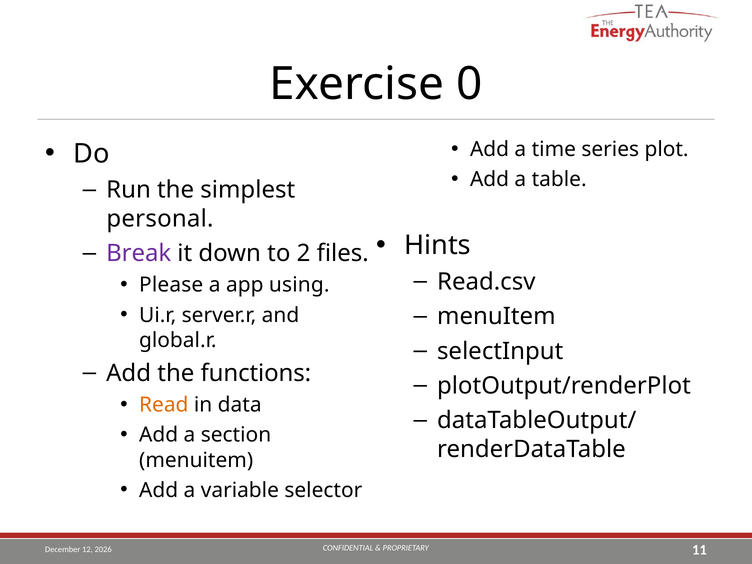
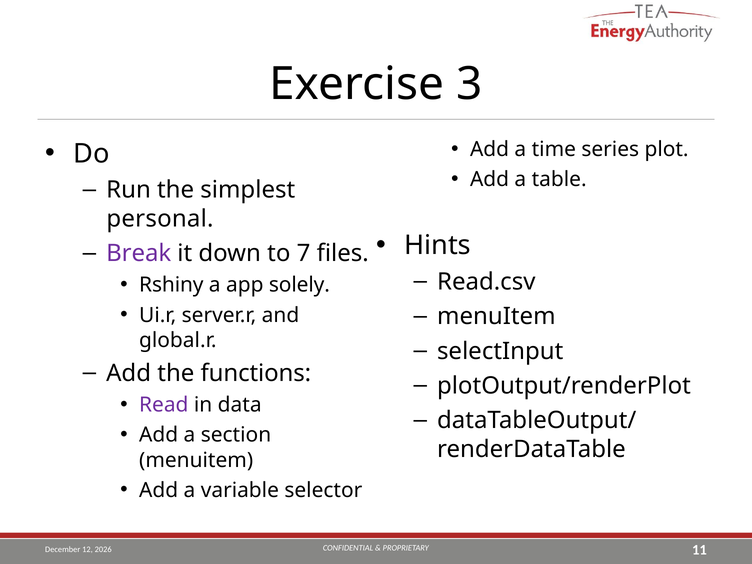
0: 0 -> 3 (469, 84)
2: 2 -> 7 (304, 253)
Please: Please -> Rshiny (171, 285)
using: using -> solely (299, 285)
Read colour: orange -> purple (164, 405)
